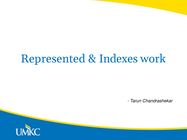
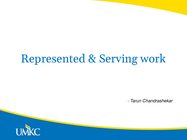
Indexes: Indexes -> Serving (118, 59)
